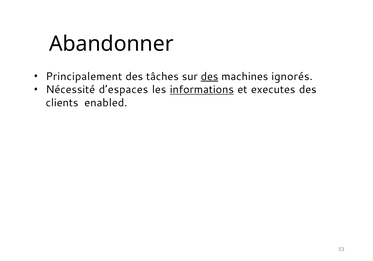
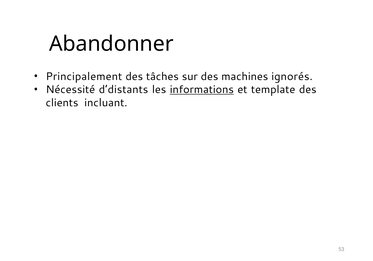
des underline: present -> none (210, 76)
d’espaces: d’espaces -> d’distants (124, 90)
executes: executes -> template (273, 90)
enabled: enabled -> incluant (106, 103)
